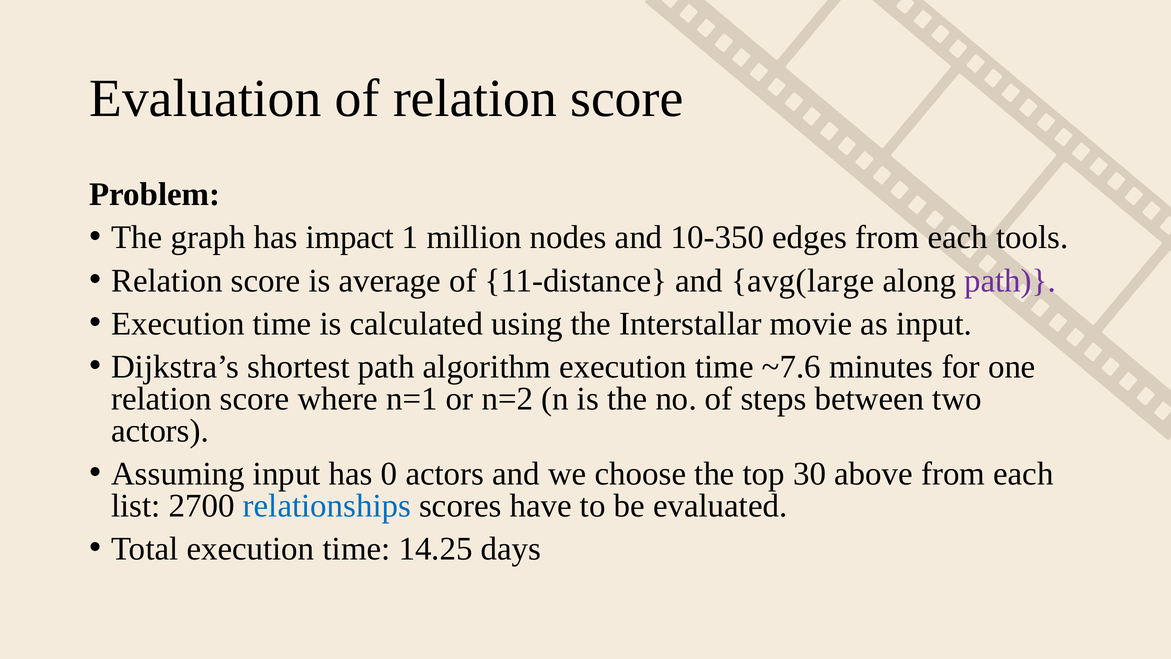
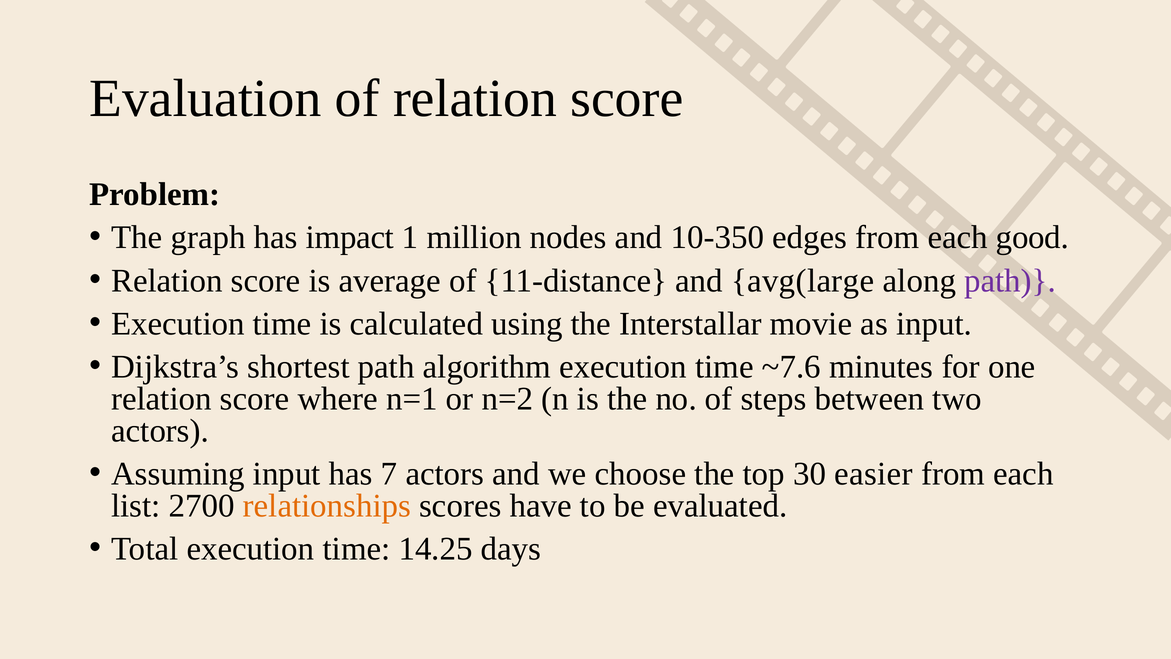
tools: tools -> good (1032, 237)
0: 0 -> 7 (389, 474)
above: above -> easier (873, 474)
relationships colour: blue -> orange (327, 506)
